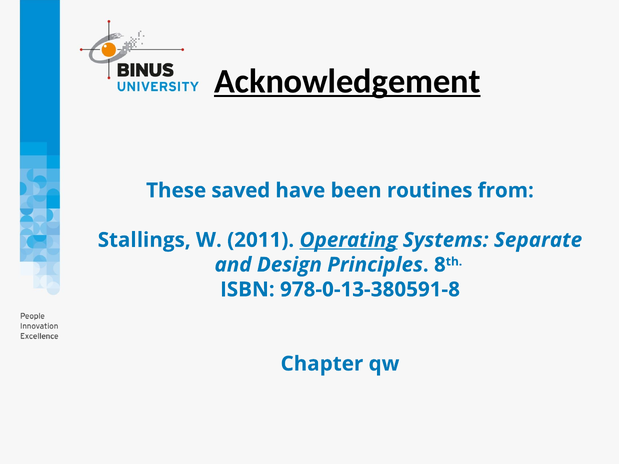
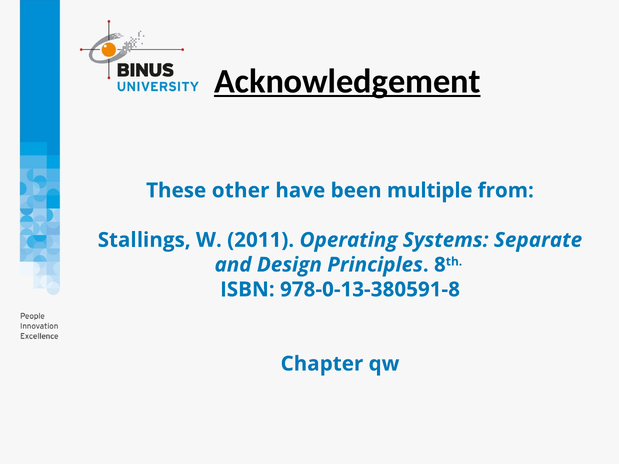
saved: saved -> other (241, 191)
routines: routines -> multiple (430, 191)
Operating underline: present -> none (348, 240)
